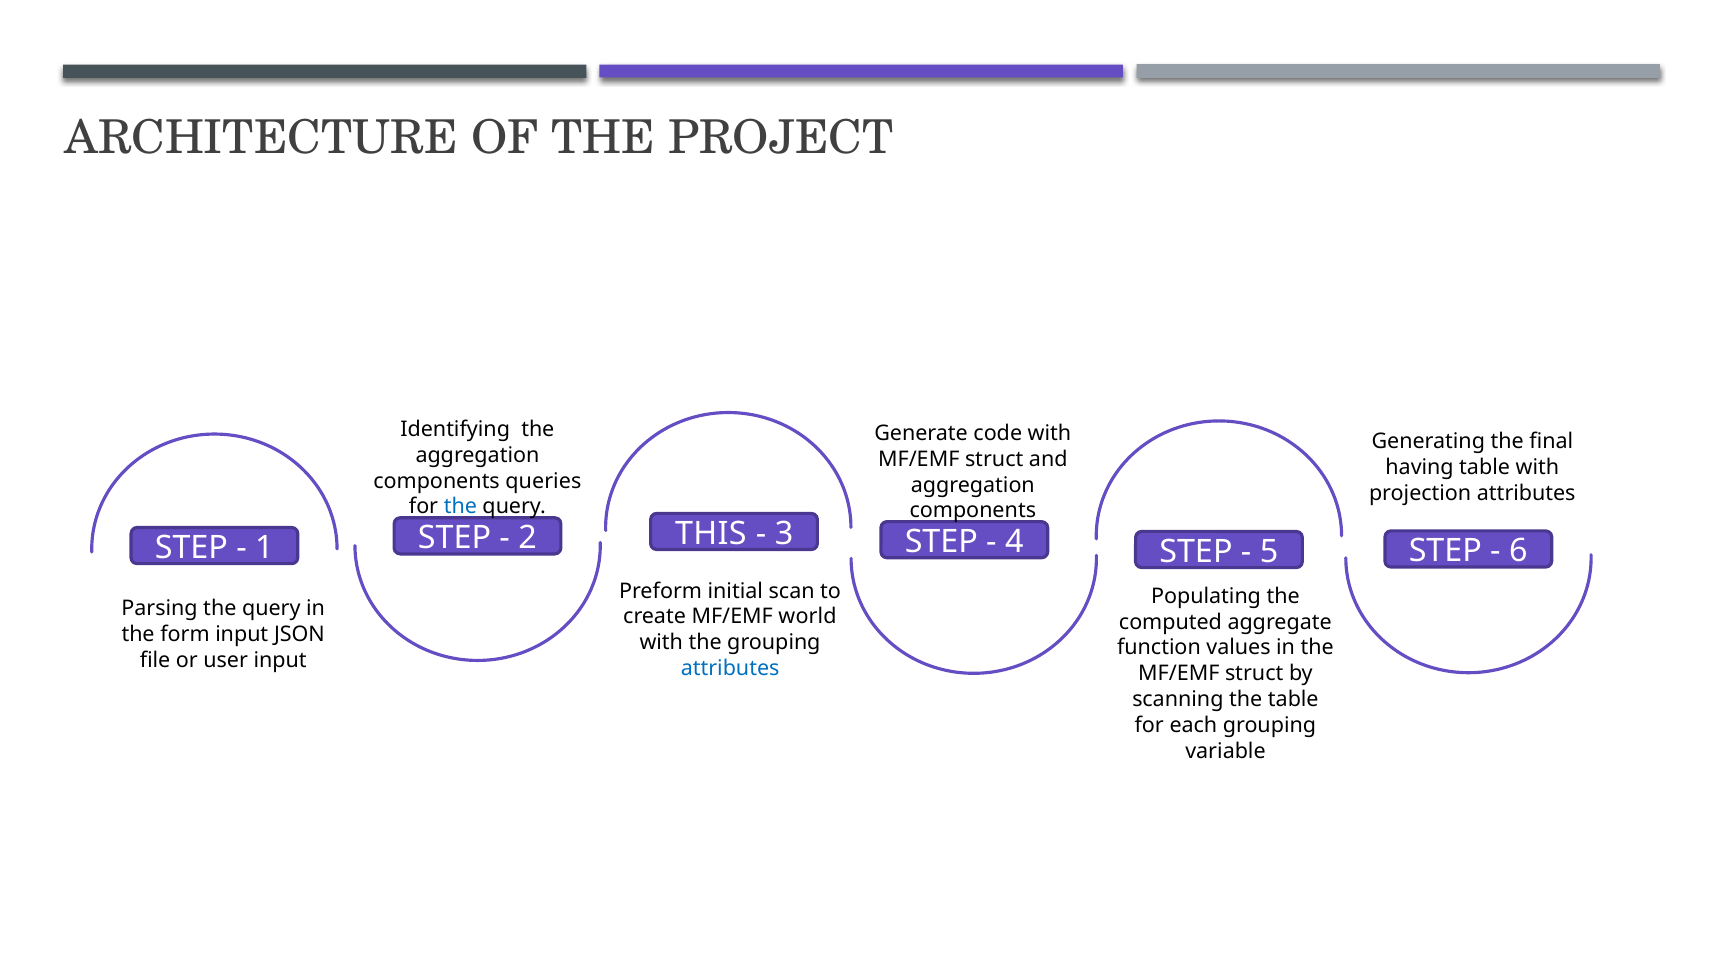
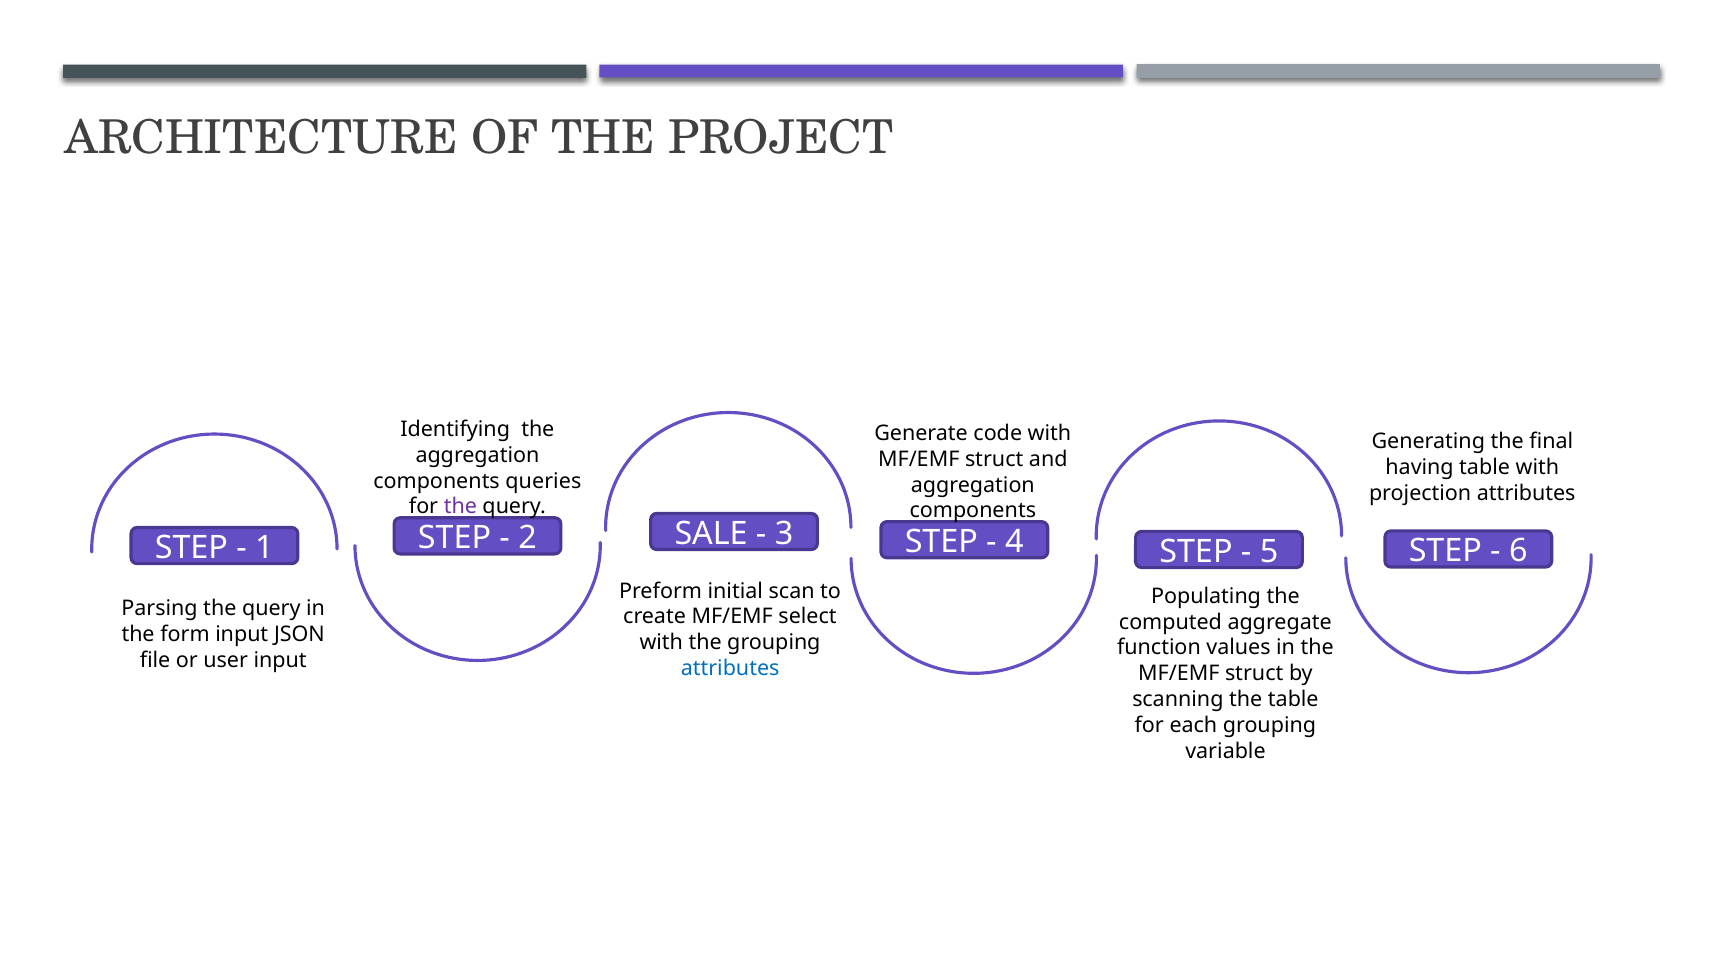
the colour: blue -> purple (460, 507)
THIS: THIS -> SALE (711, 534)
world: world -> select (808, 617)
